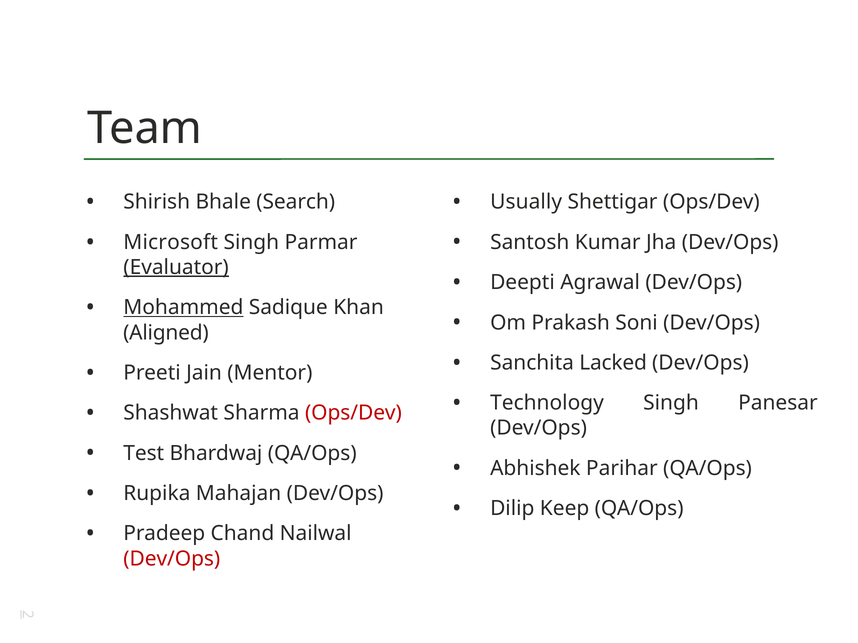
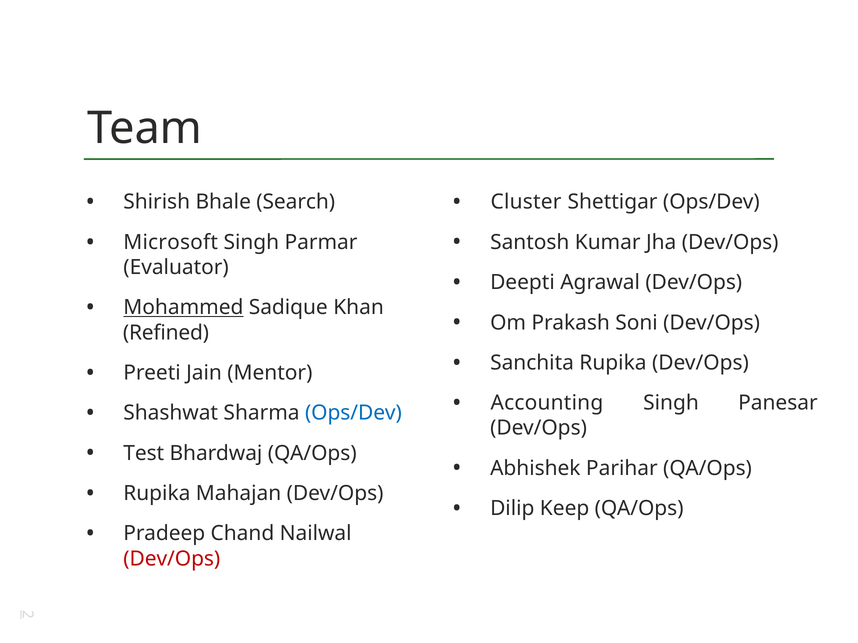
Usually: Usually -> Cluster (526, 202)
Evaluator underline: present -> none (176, 268)
Aligned: Aligned -> Refined (166, 333)
Sanchita Lacked: Lacked -> Rupika (613, 363)
Technology: Technology -> Accounting (547, 403)
Ops/Dev colour: red -> blue (353, 413)
